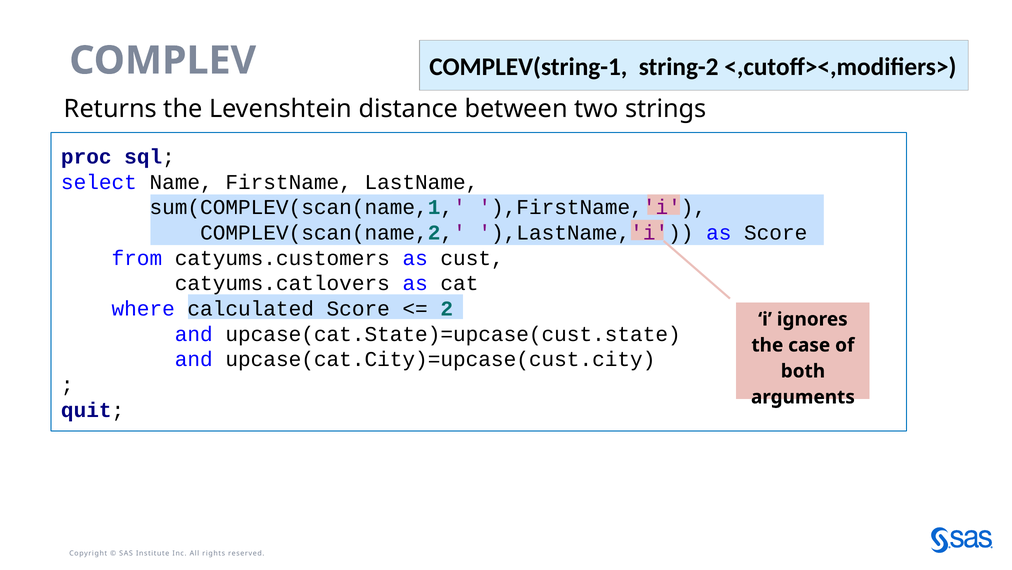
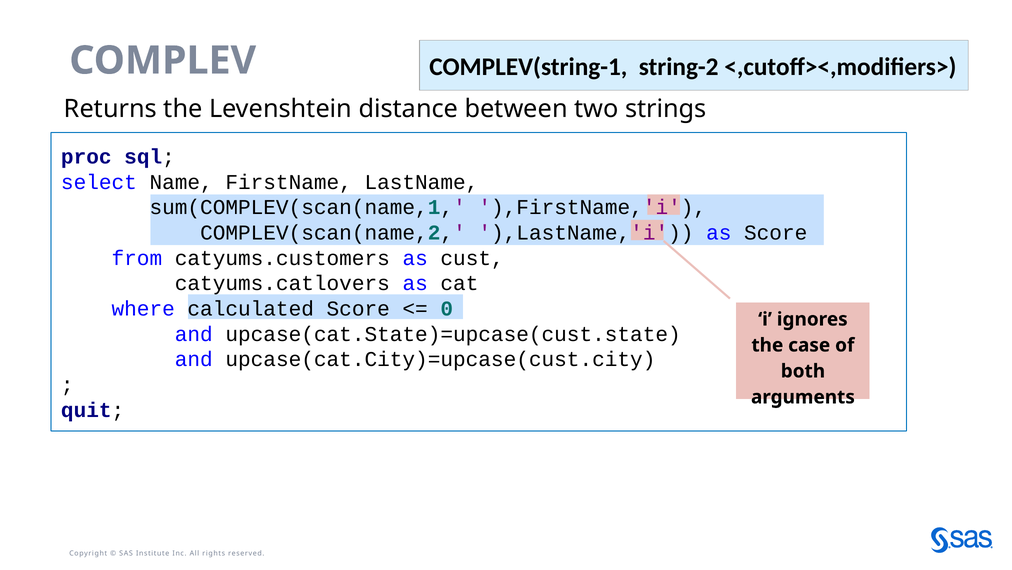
2: 2 -> 0 (447, 308)
